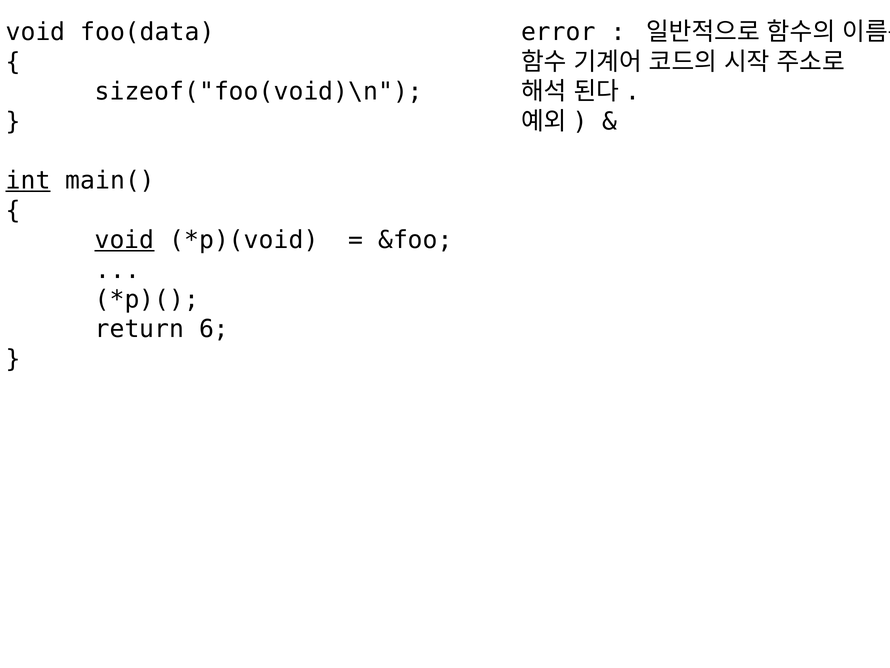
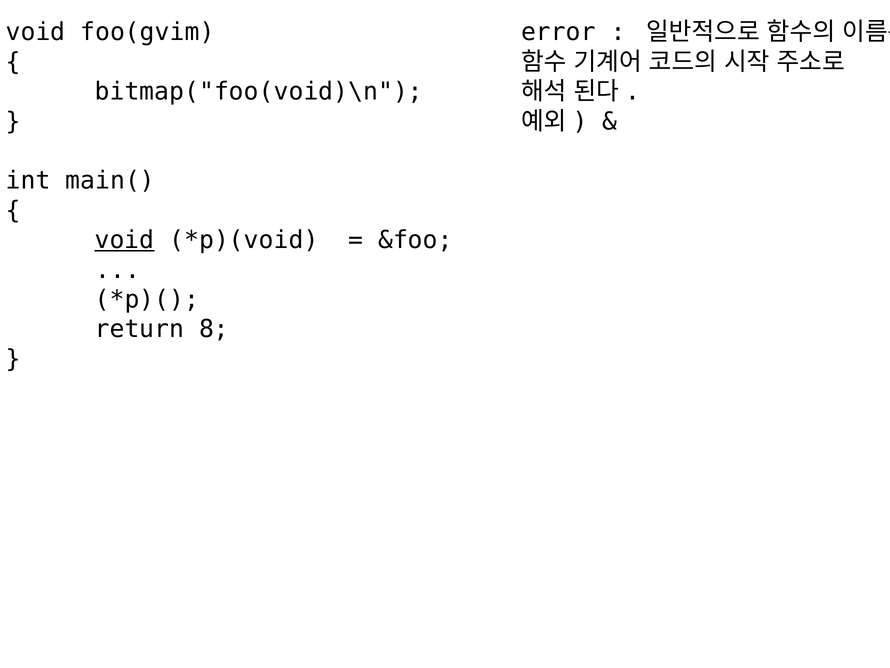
foo(data: foo(data -> foo(gvim (147, 32)
sizeof("foo(void)\n: sizeof("foo(void)\n -> bitmap("foo(void)\n (259, 92)
int underline: present -> none (28, 181)
6: 6 -> 8 (214, 329)
